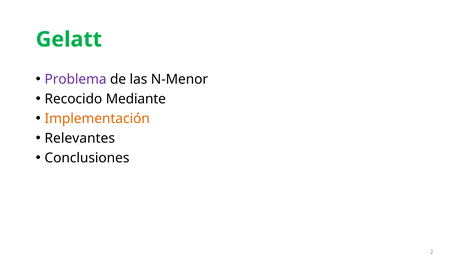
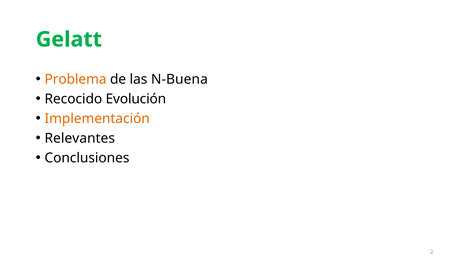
Problema colour: purple -> orange (76, 79)
N-Menor: N-Menor -> N-Buena (179, 79)
Mediante: Mediante -> Evolución (136, 99)
